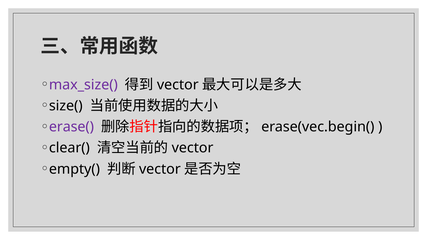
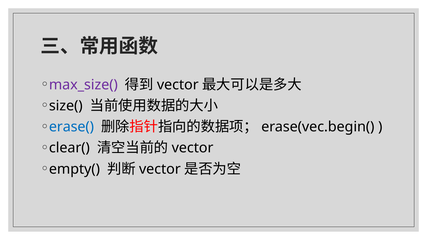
erase( colour: purple -> blue (71, 127)
